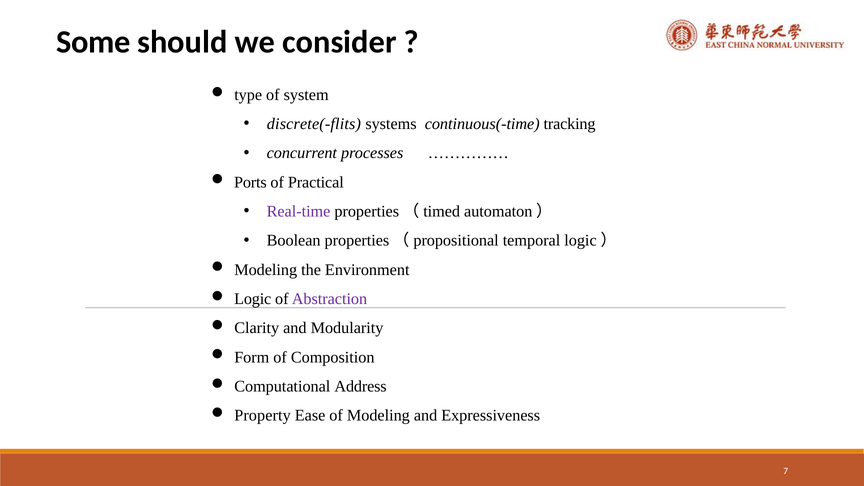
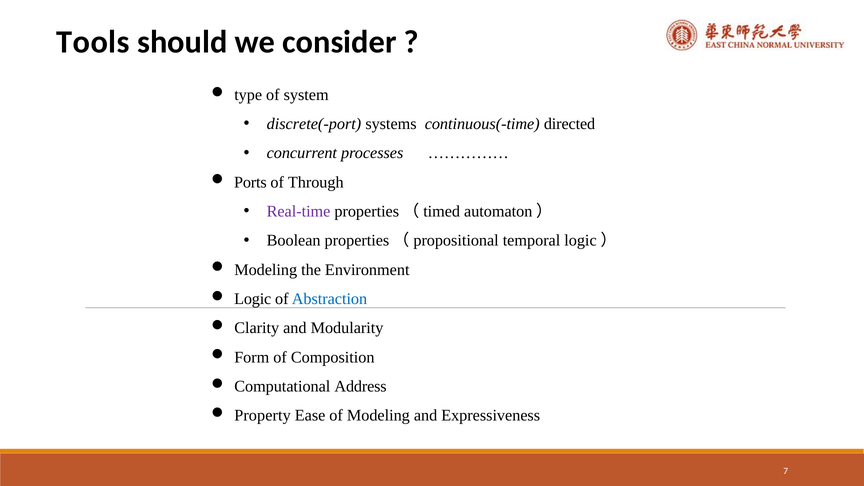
Some: Some -> Tools (93, 42)
discrete(-flits: discrete(-flits -> discrete(-port (314, 124)
tracking: tracking -> directed (570, 124)
Practical: Practical -> Through (316, 182)
Abstraction colour: purple -> blue (329, 299)
